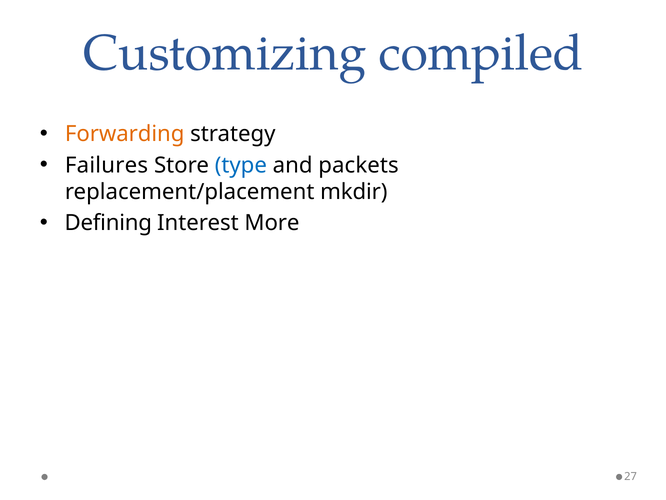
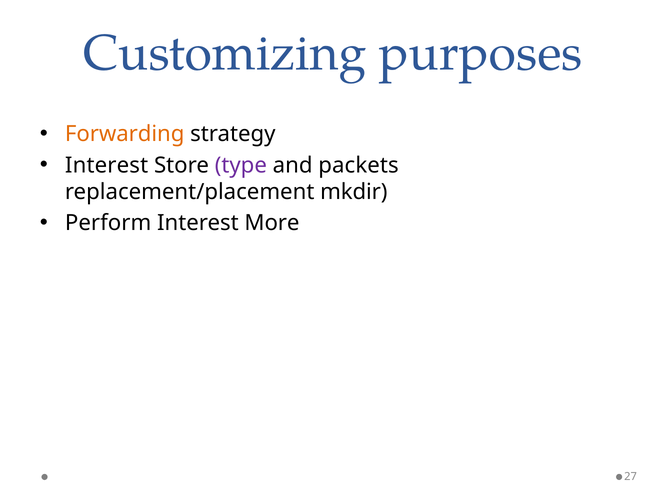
compiled: compiled -> purposes (481, 53)
Failures: Failures -> Interest (107, 165)
type colour: blue -> purple (241, 165)
Defining: Defining -> Perform (108, 223)
